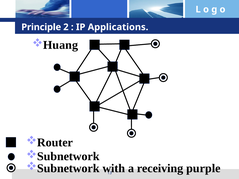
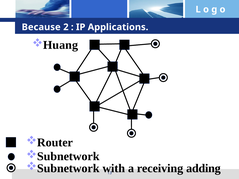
Principle: Principle -> Because (41, 27)
purple: purple -> adding (203, 169)
